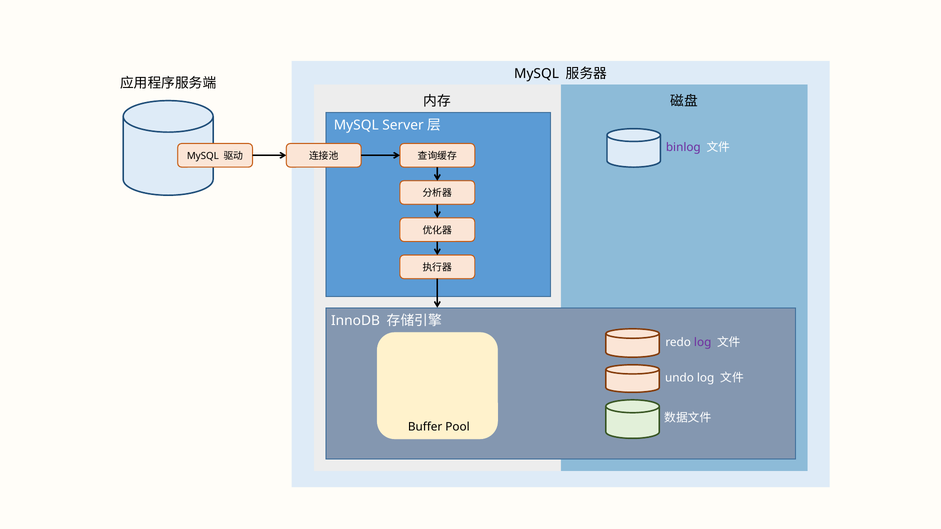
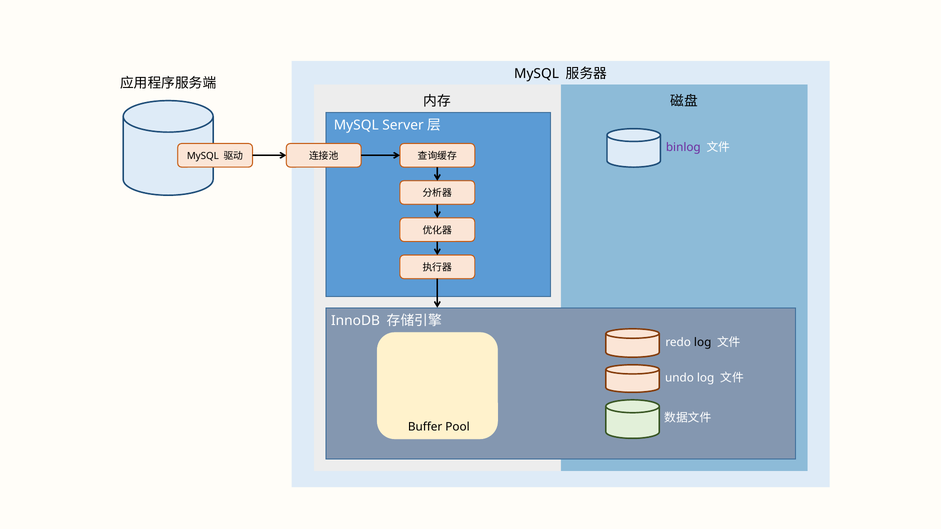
log colour: purple -> black (703, 343)
